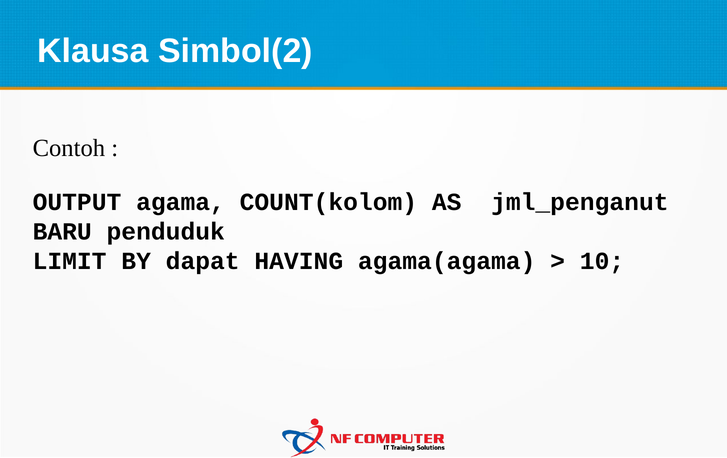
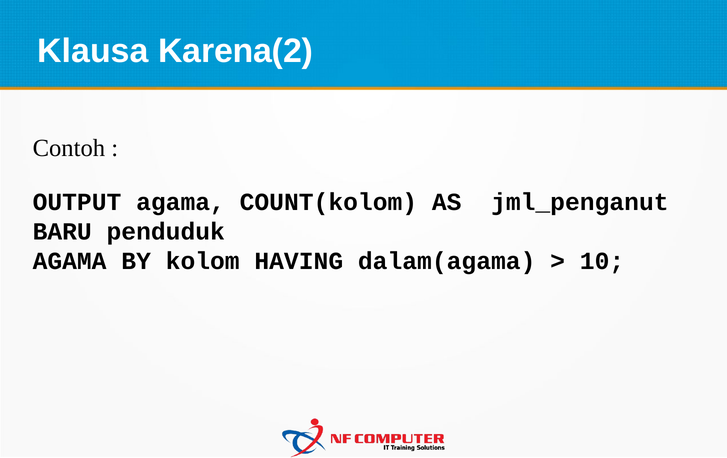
Simbol(2: Simbol(2 -> Karena(2 (236, 51)
LIMIT: LIMIT -> AGAMA (70, 261)
dapat: dapat -> kolom (203, 261)
agama(agama: agama(agama -> dalam(agama (447, 261)
